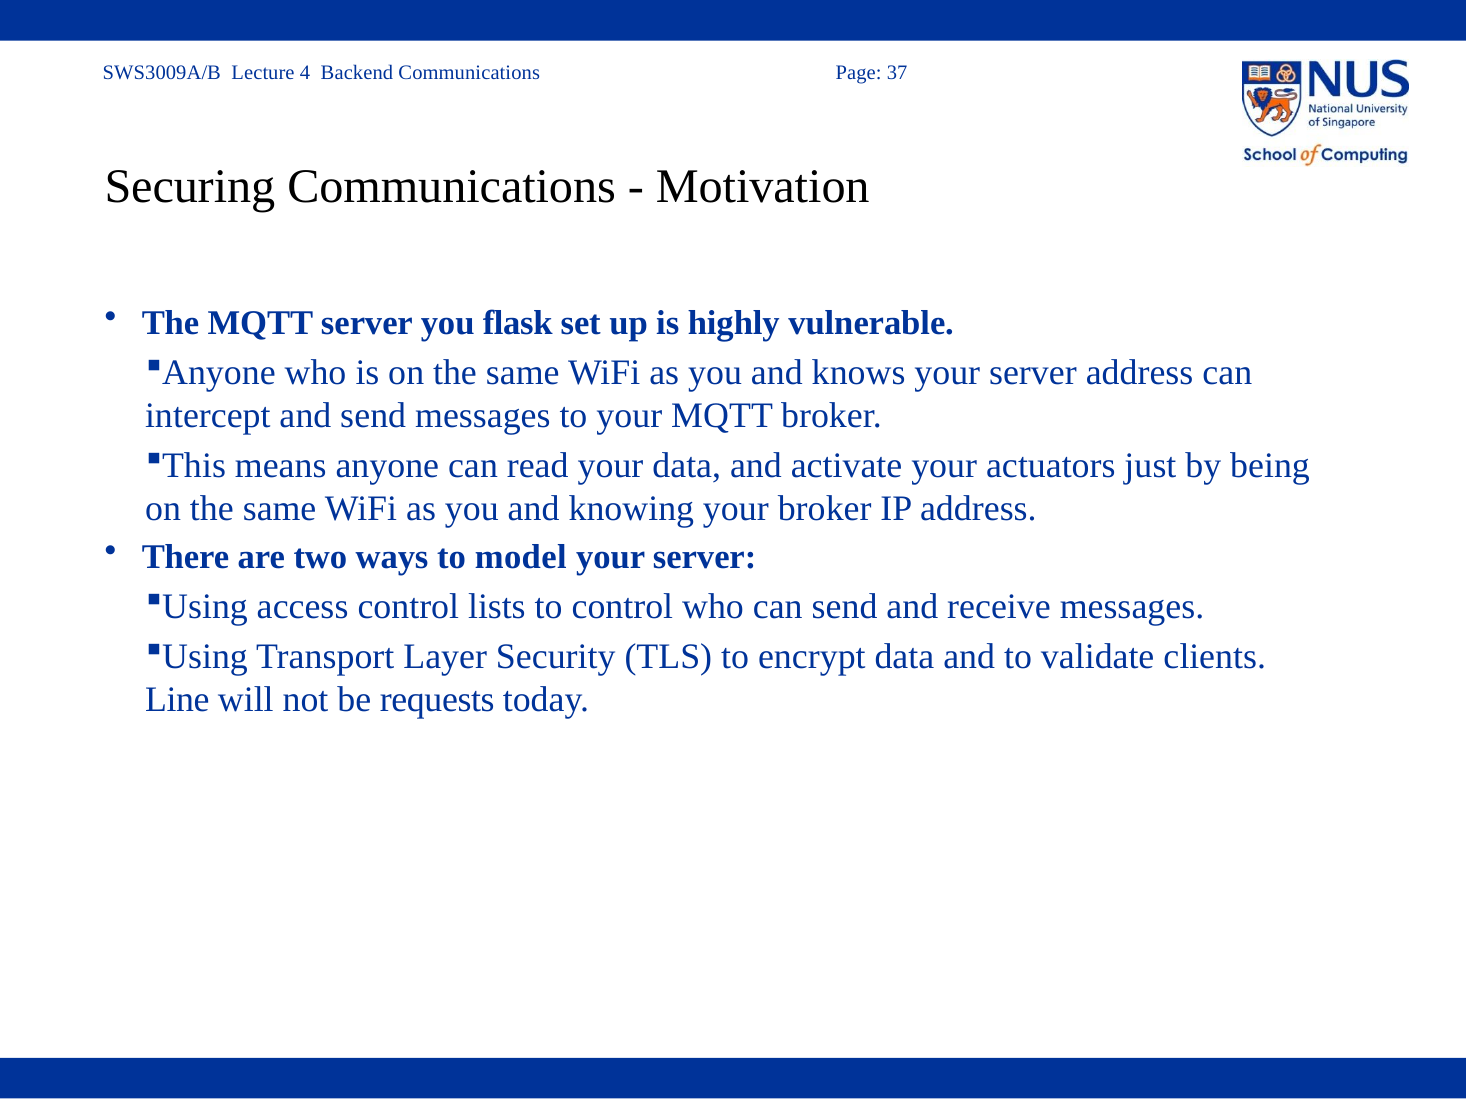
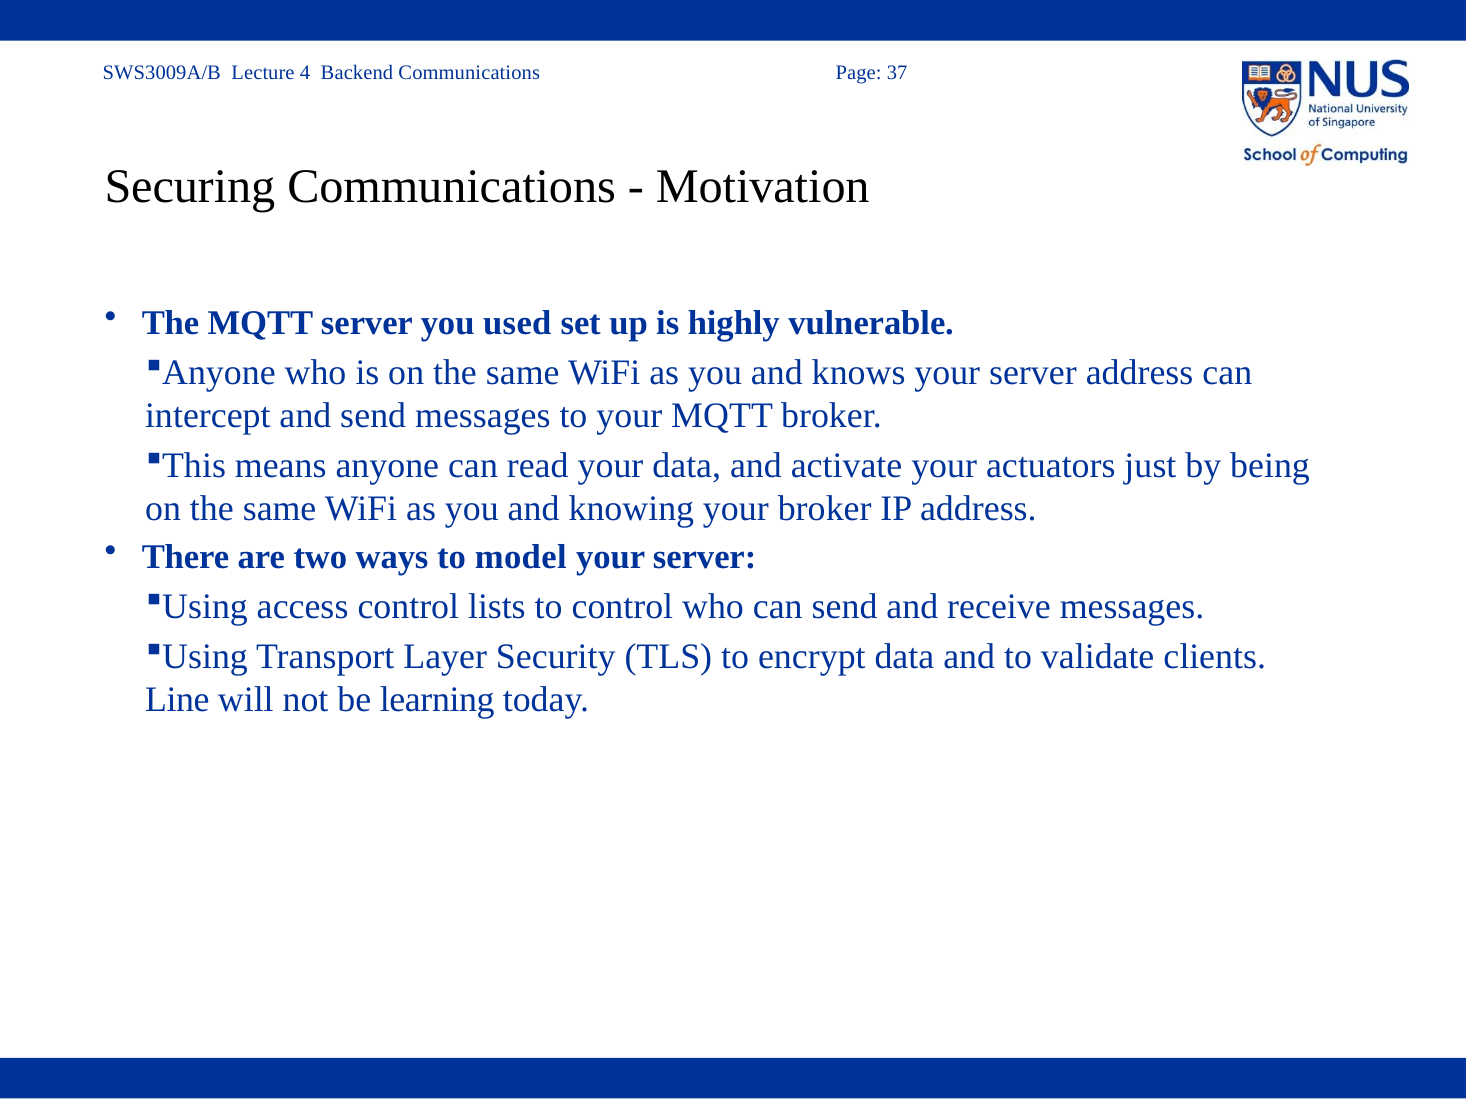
flask: flask -> used (517, 323)
requests: requests -> learning (437, 700)
